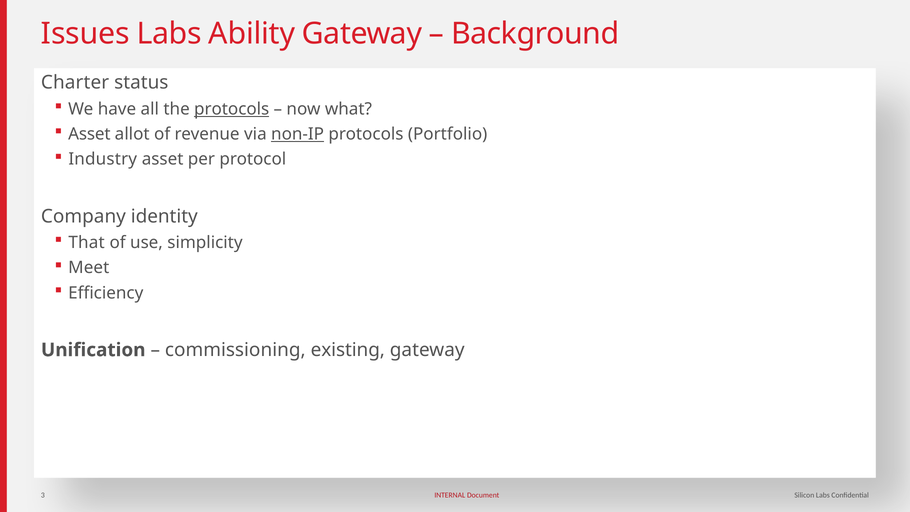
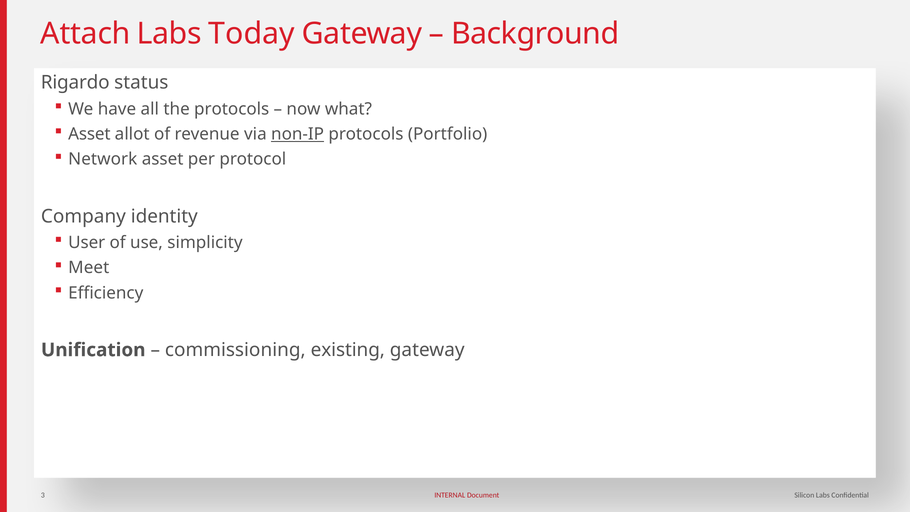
Issues: Issues -> Attach (86, 34)
Ability: Ability -> Today (252, 34)
Charter: Charter -> Rigardo (75, 83)
protocols underline: present -> none (232, 109)
Industry: Industry -> Network (103, 159)
That: That -> User (87, 243)
